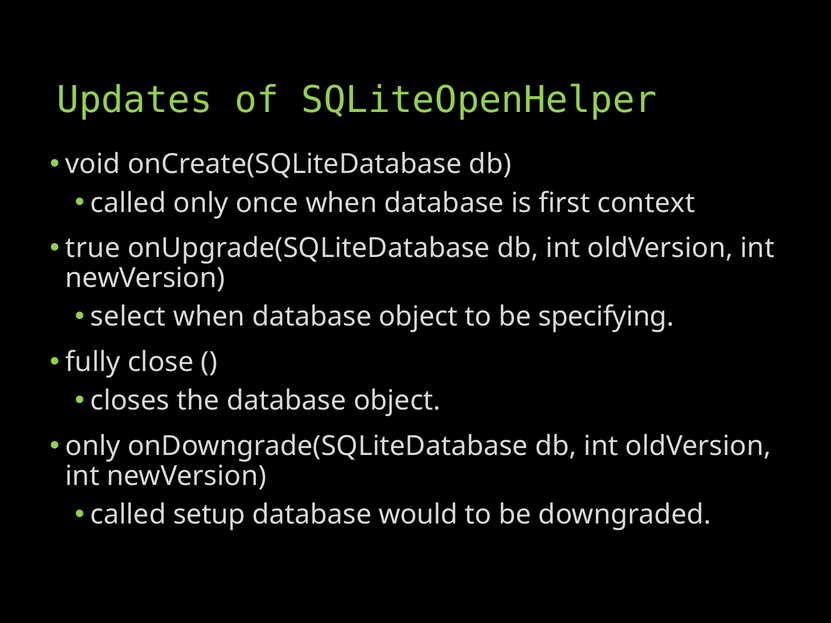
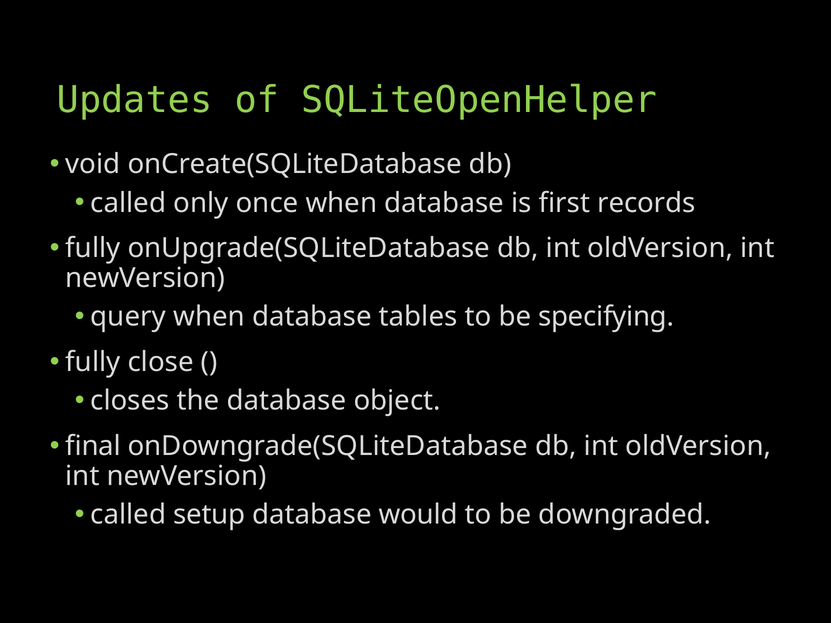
context: context -> records (646, 203)
true: true -> fully (93, 248)
select: select -> query (128, 317)
when database object: object -> tables (418, 317)
only: only -> final (93, 446)
